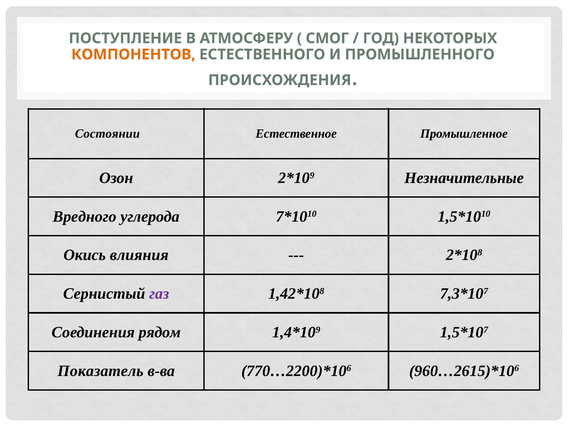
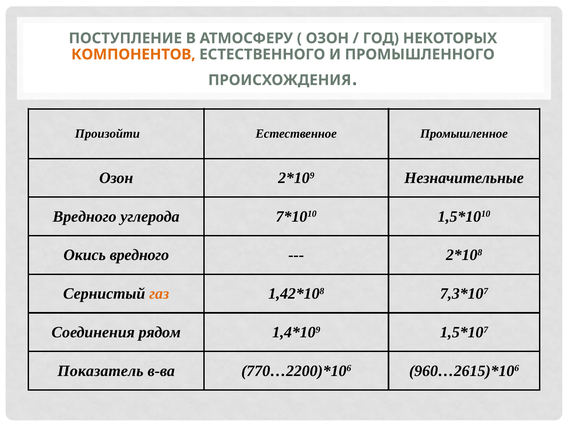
СМОГ: СМОГ -> ОЗОН (327, 38)
Состоянии: Состоянии -> Произойти (107, 134)
Окись влияния: влияния -> вредного (139, 255)
газ colour: purple -> orange (159, 294)
